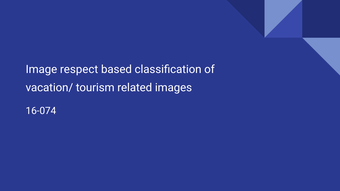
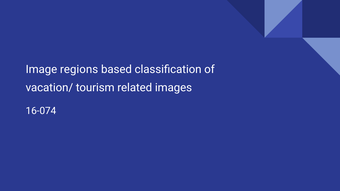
respect: respect -> regions (79, 69)
